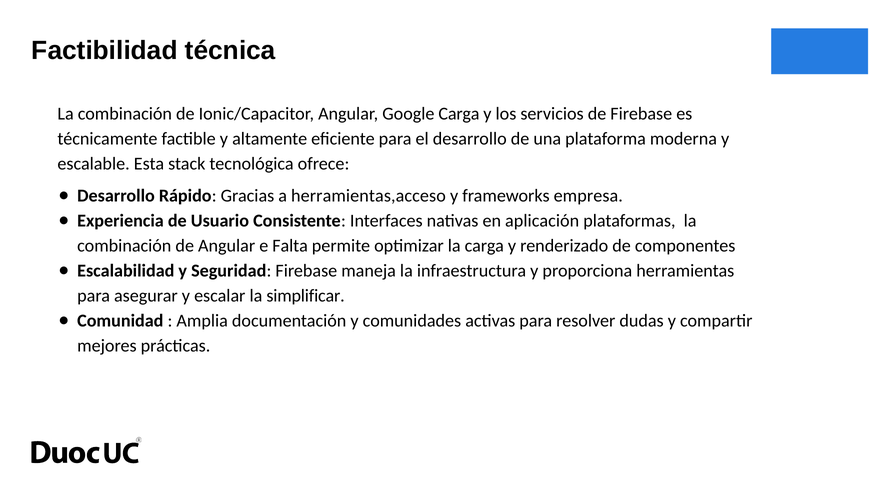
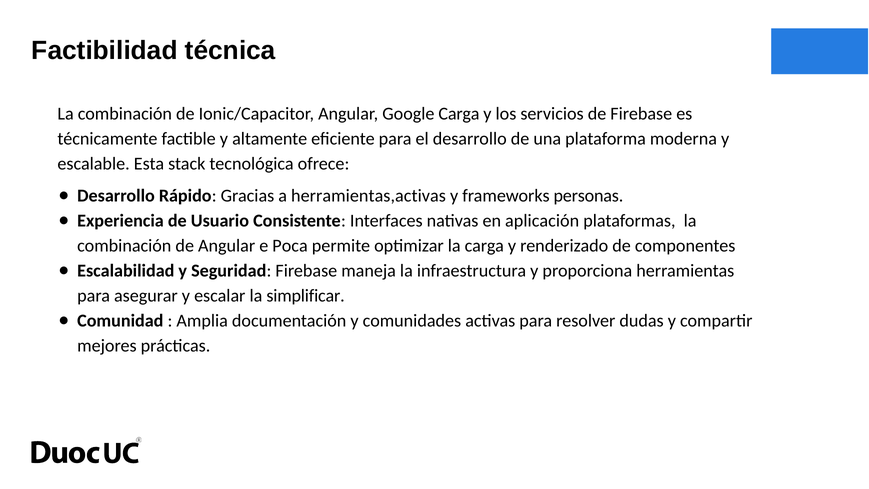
herramientas,acceso: herramientas,acceso -> herramientas,activas (368, 196)
empresa: empresa -> personas (588, 196)
Falta: Falta -> Poca (290, 245)
